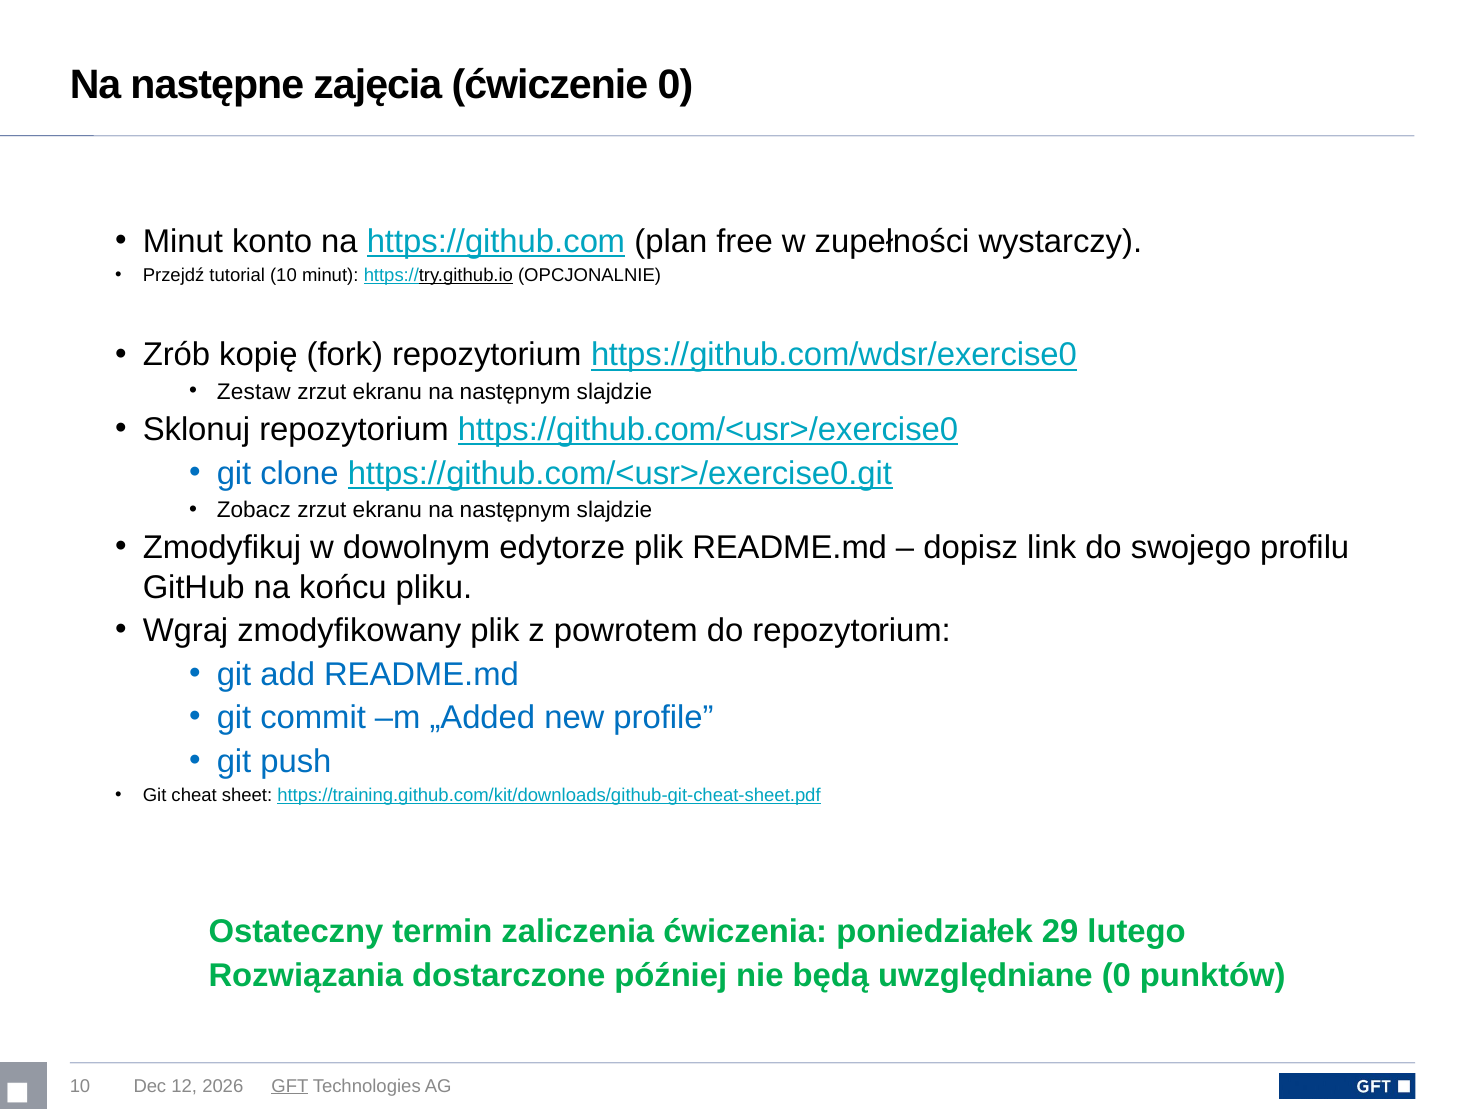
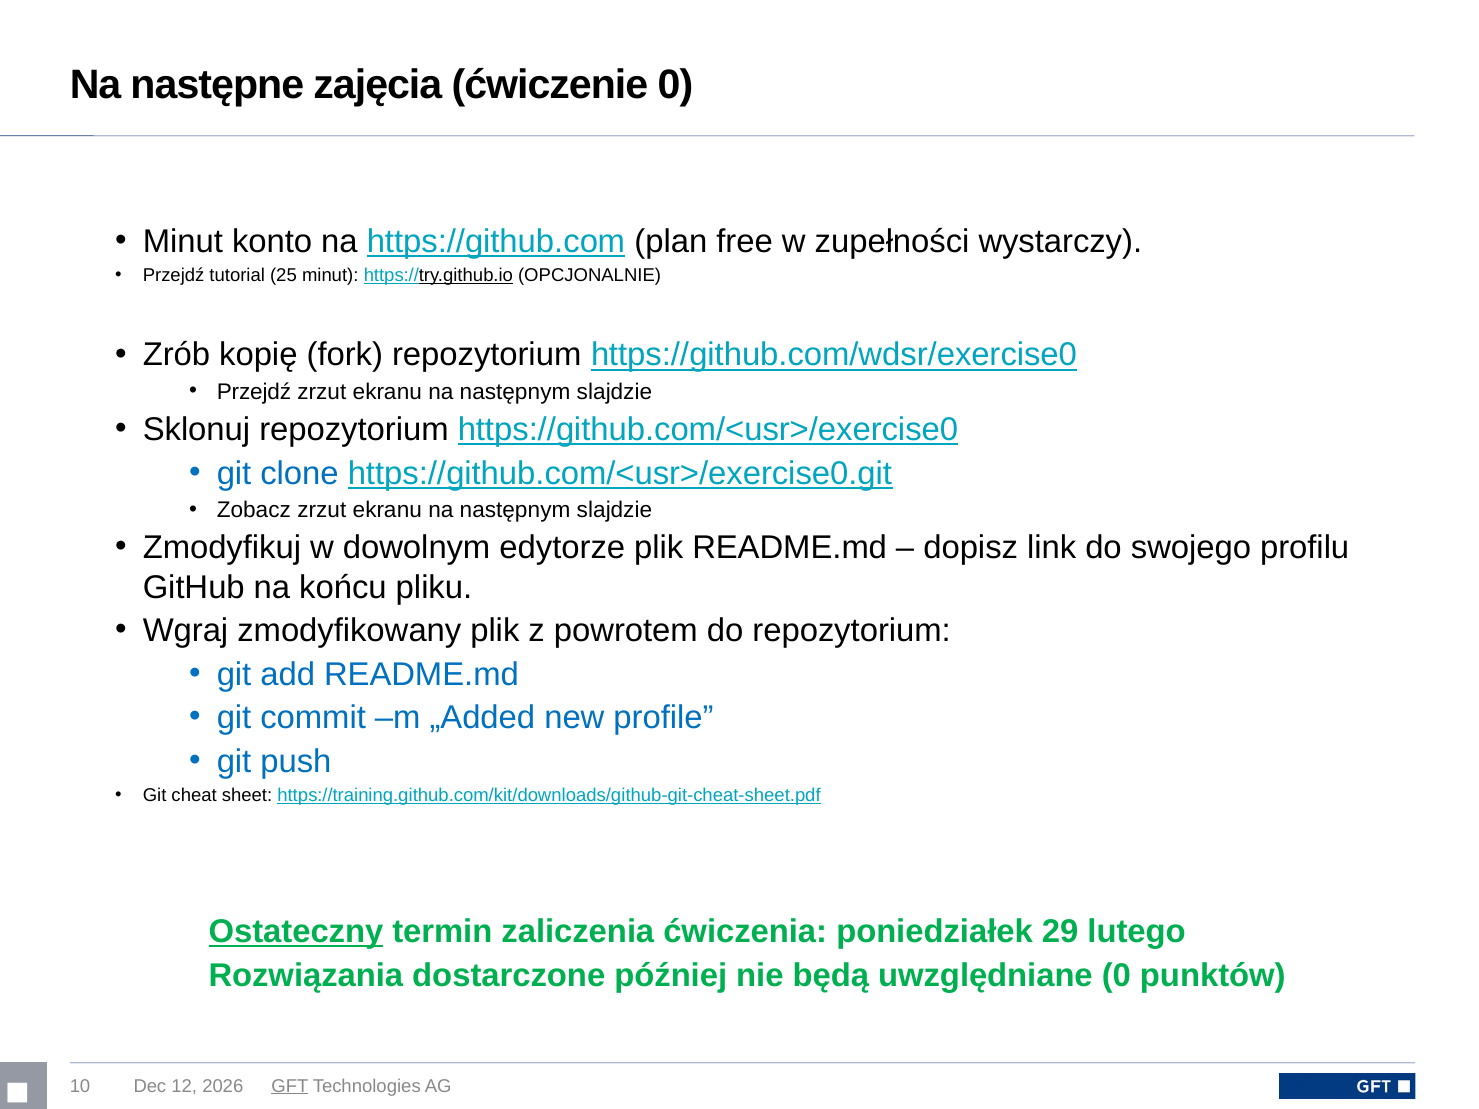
tutorial 10: 10 -> 25 (283, 276)
Zestaw: Zestaw -> Przejdź (254, 392)
Ostateczny underline: none -> present (296, 932)
